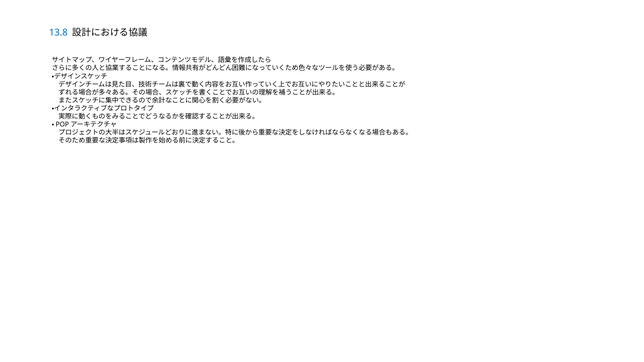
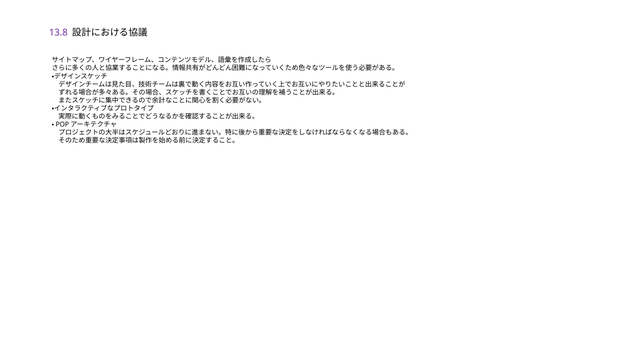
13.8 colour: blue -> purple (58, 33)
